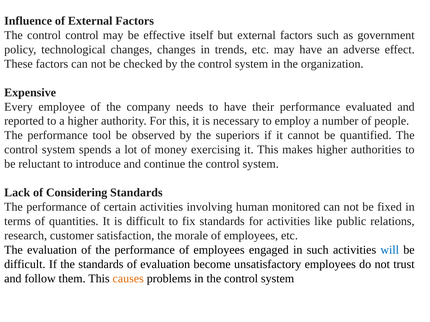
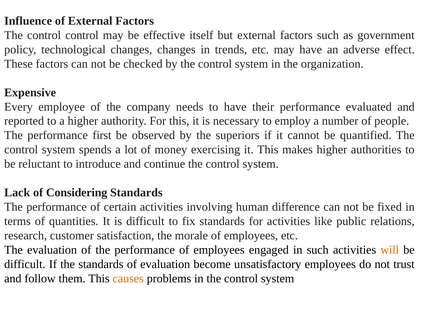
tool: tool -> first (102, 136)
monitored: monitored -> difference (296, 207)
will colour: blue -> orange (390, 250)
